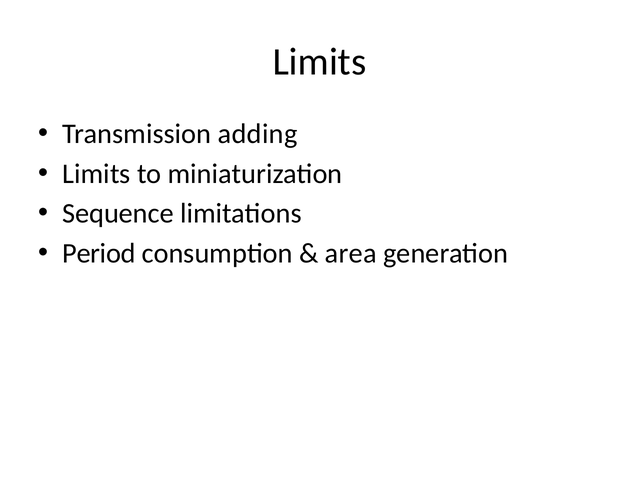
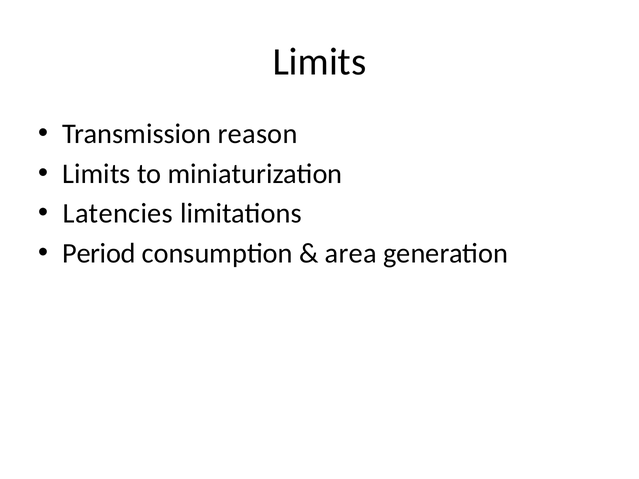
adding: adding -> reason (258, 134)
Sequence: Sequence -> Latencies (118, 214)
